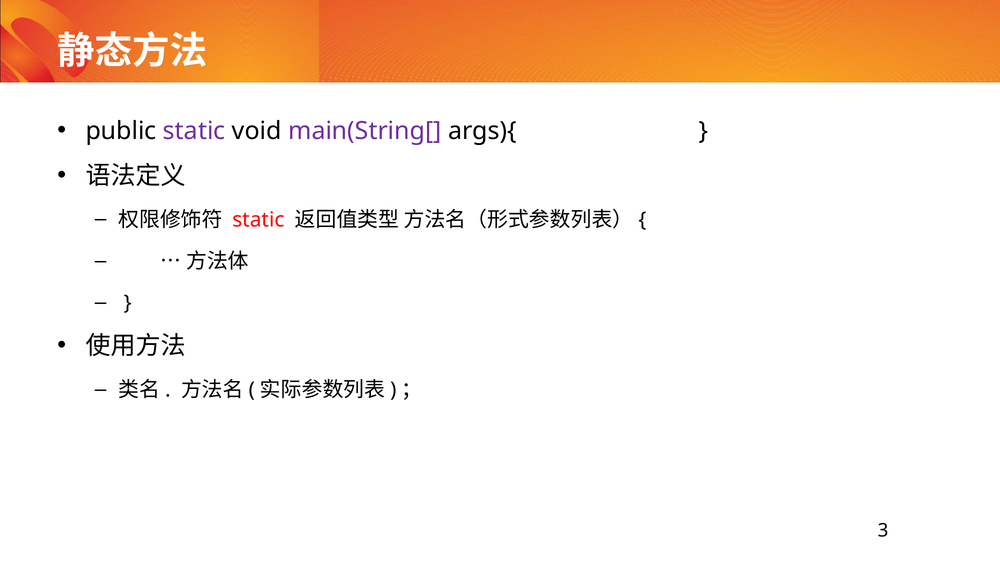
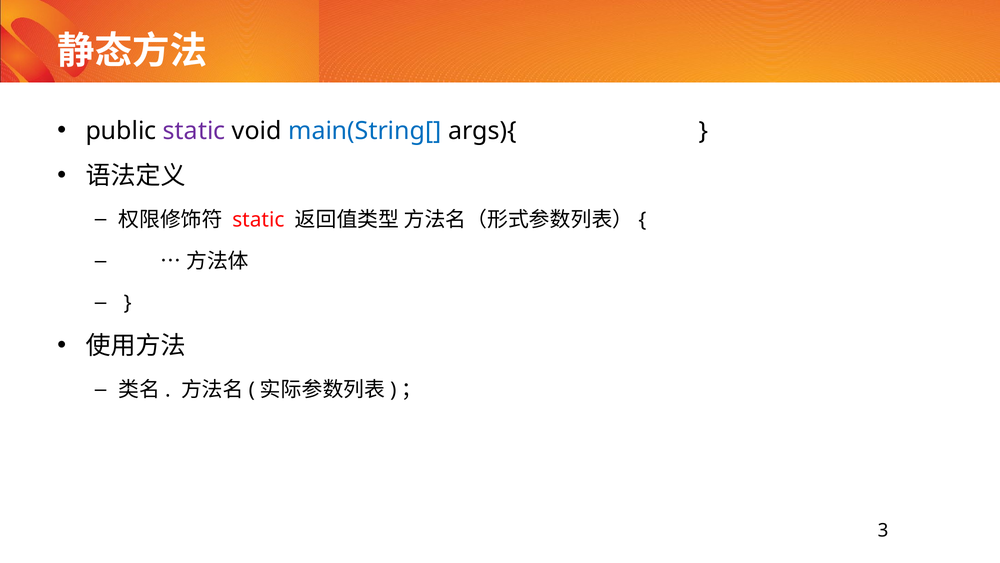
main(String[ colour: purple -> blue (365, 131)
